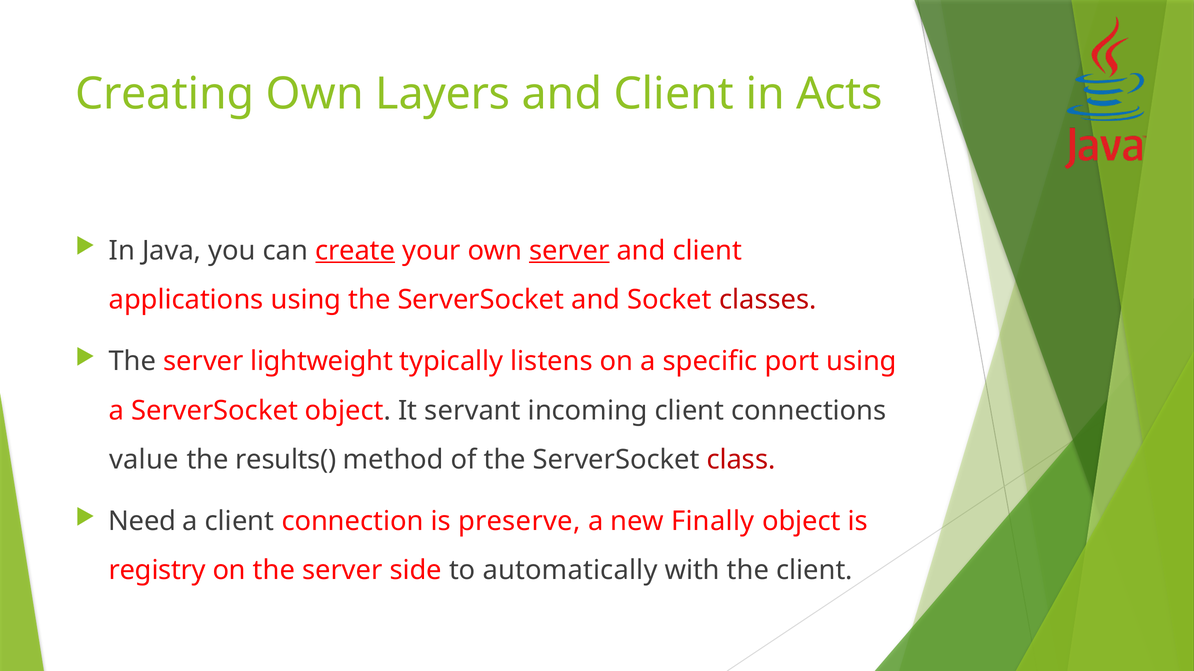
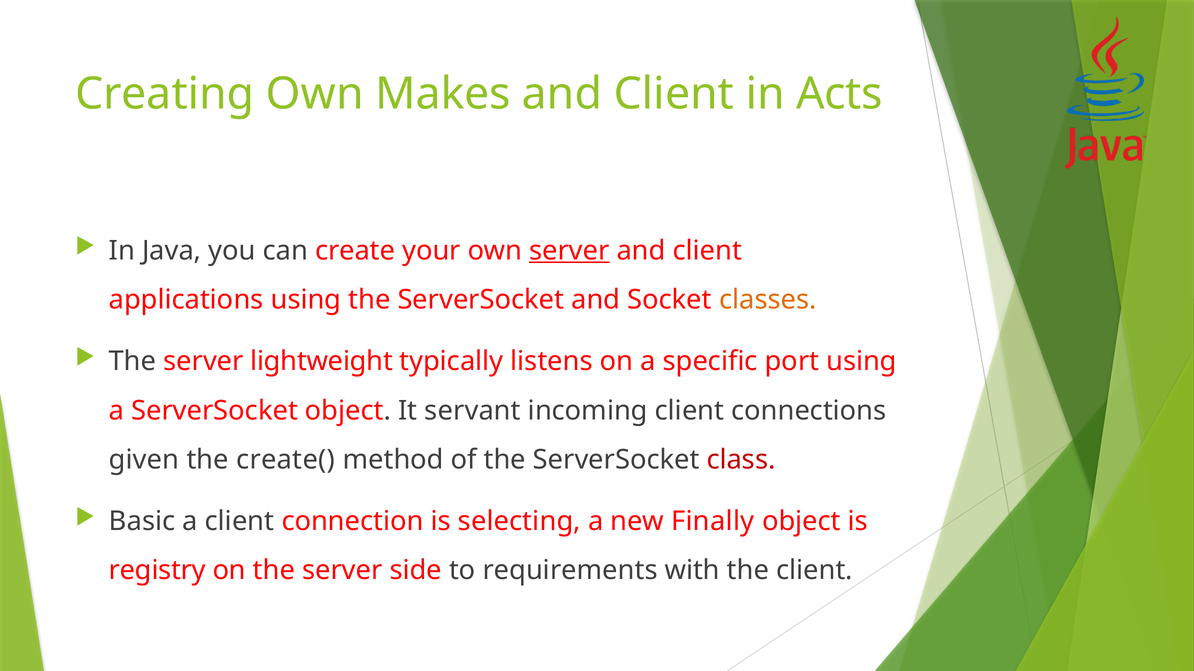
Layers: Layers -> Makes (443, 94)
create underline: present -> none (355, 251)
classes colour: red -> orange (768, 300)
value: value -> given (144, 460)
results(: results( -> create( (286, 460)
Need: Need -> Basic (142, 522)
preserve: preserve -> selecting (519, 522)
automatically: automatically -> requirements (570, 571)
